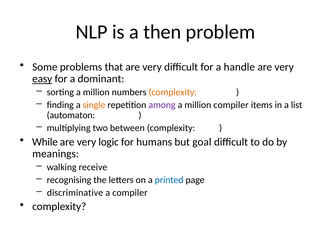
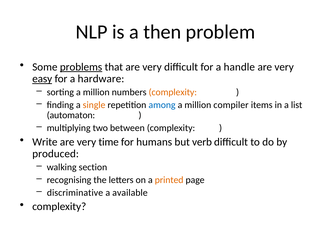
problems underline: none -> present (81, 67)
dominant: dominant -> hardware (101, 79)
among colour: purple -> blue (162, 105)
While: While -> Write (45, 142)
logic: logic -> time (109, 142)
goal: goal -> verb (202, 142)
meanings: meanings -> produced (56, 154)
receive: receive -> section (93, 167)
printed colour: blue -> orange (169, 180)
a compiler: compiler -> available (130, 193)
